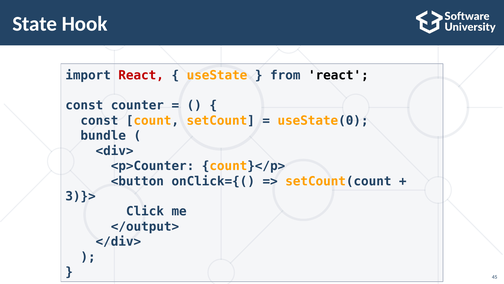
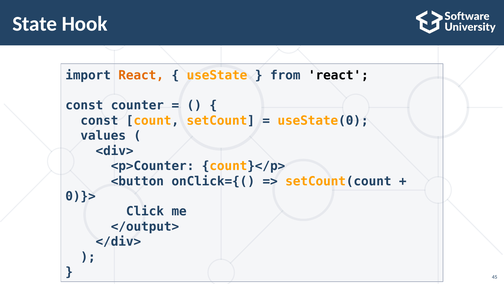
React colour: red -> orange (141, 75)
bundle: bundle -> values (103, 136)
3)}>: 3)}> -> 0)}> (81, 196)
